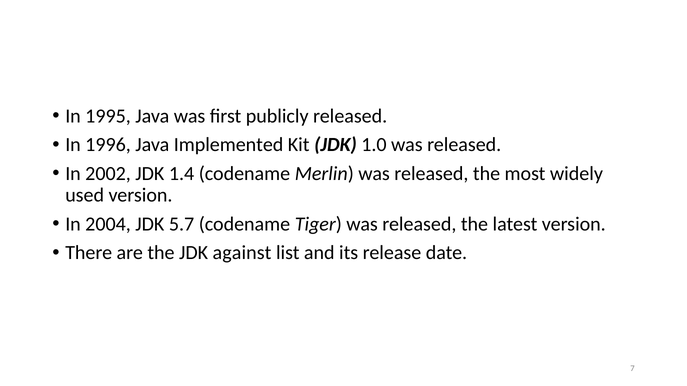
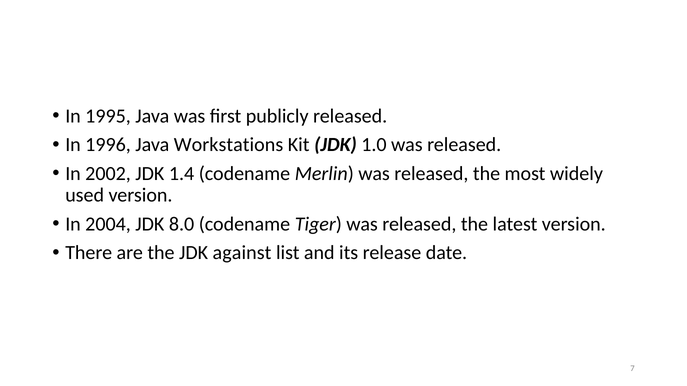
Implemented: Implemented -> Workstations (229, 145)
5.7: 5.7 -> 8.0 (182, 224)
